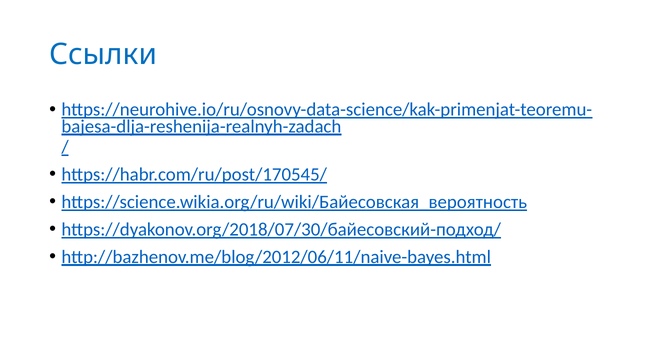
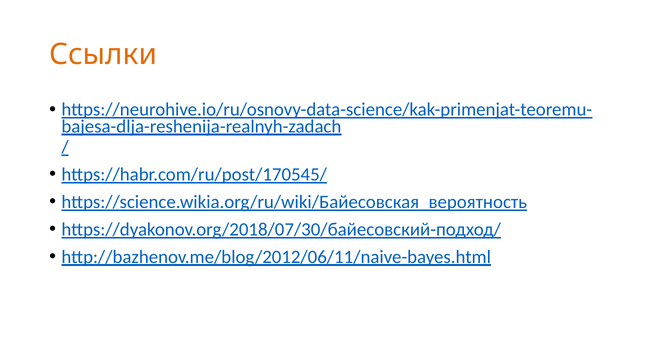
Ссылки colour: blue -> orange (103, 54)
